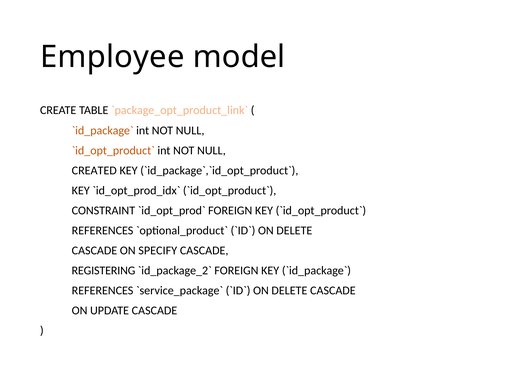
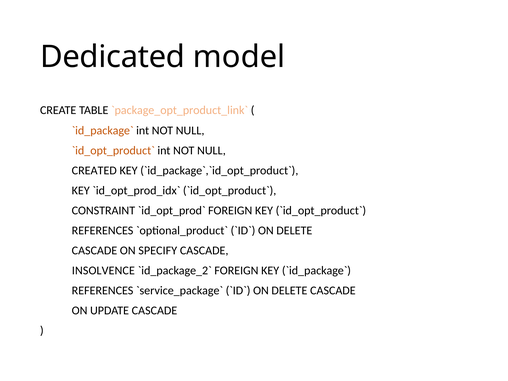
Employee: Employee -> Dedicated (113, 57)
REGISTERING: REGISTERING -> INSOLVENCE (103, 271)
